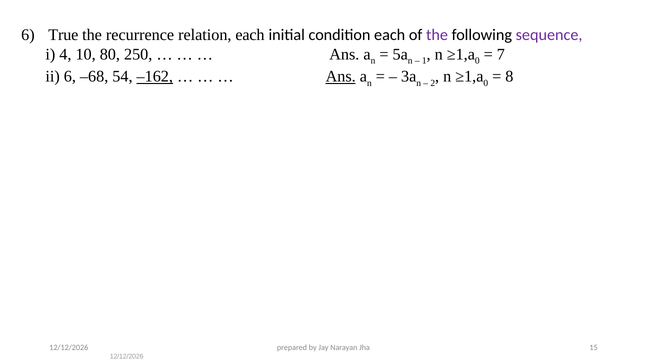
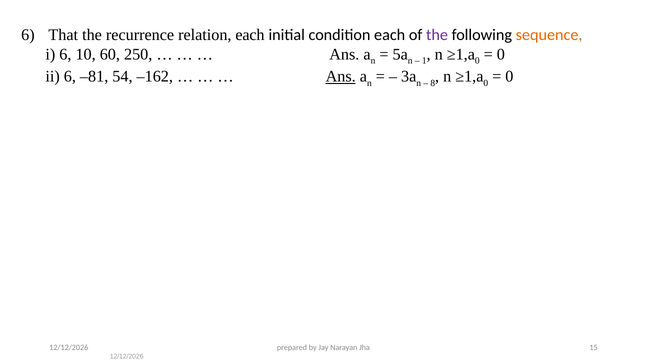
True: True -> That (63, 35)
sequence colour: purple -> orange (549, 35)
i 4: 4 -> 6 (65, 55)
80: 80 -> 60 (110, 55)
7: 7 -> 0 (501, 55)
–68: –68 -> –81 (94, 77)
–162 underline: present -> none (155, 77)
2: 2 -> 8 (433, 83)
8: 8 -> 0 (509, 77)
